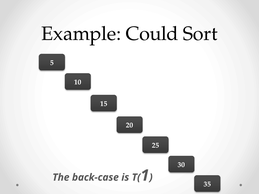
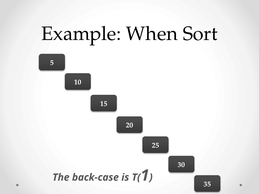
Could: Could -> When (152, 34)
